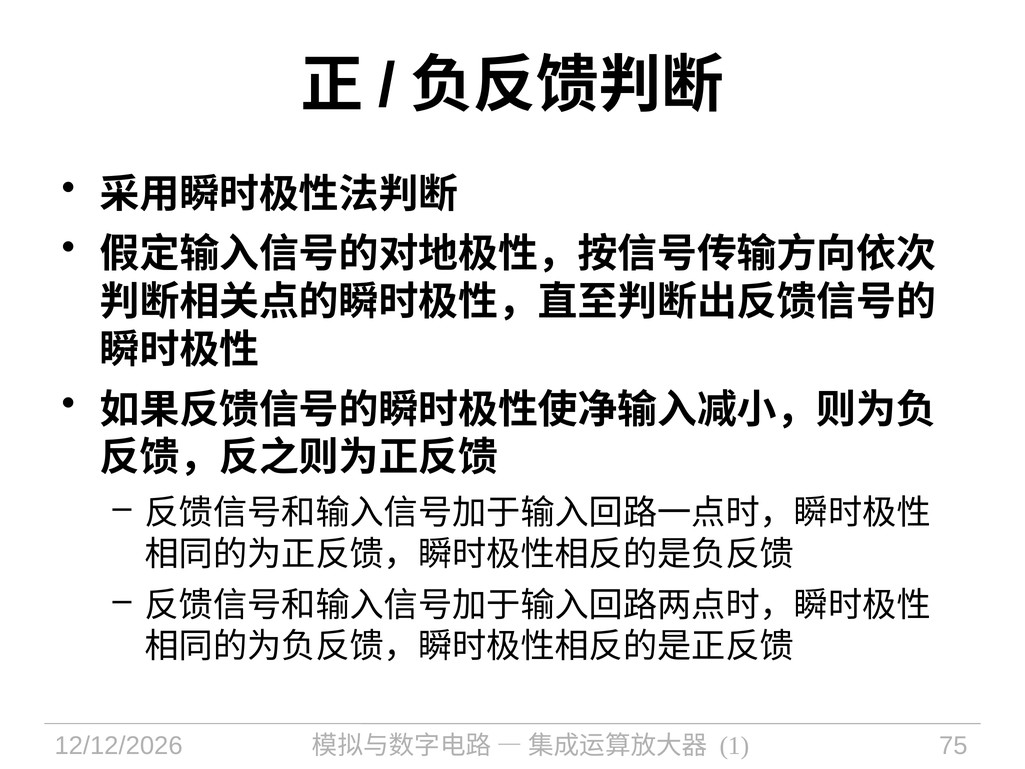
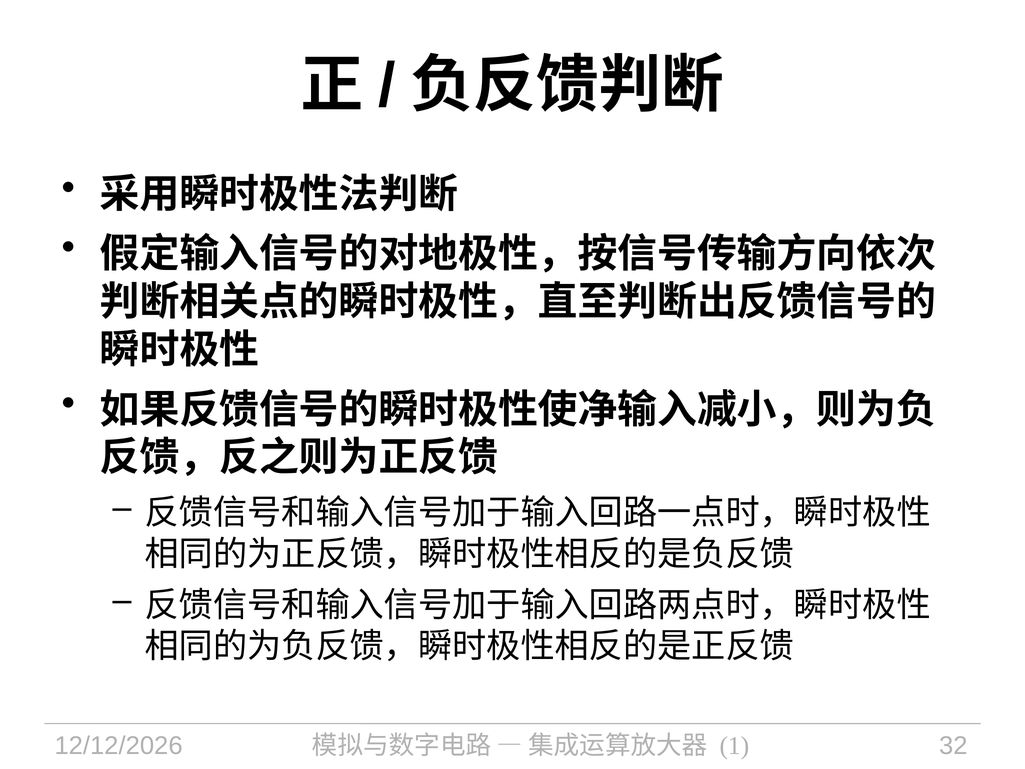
75: 75 -> 32 (953, 746)
